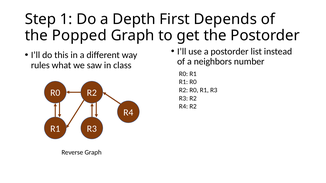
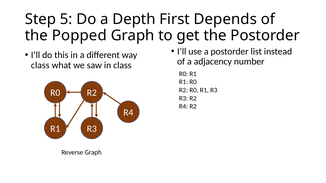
1: 1 -> 5 (66, 19)
neighbors: neighbors -> adjacency (213, 62)
rules: rules -> class (40, 65)
